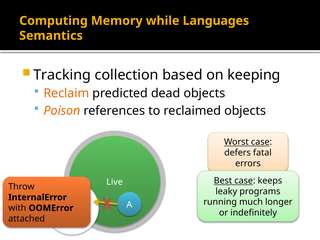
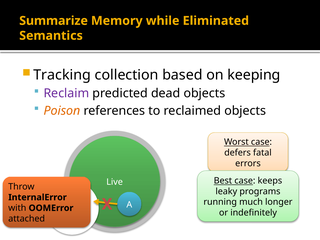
Computing: Computing -> Summarize (54, 21)
Languages: Languages -> Eliminated (216, 21)
Reclaim colour: orange -> purple (66, 93)
